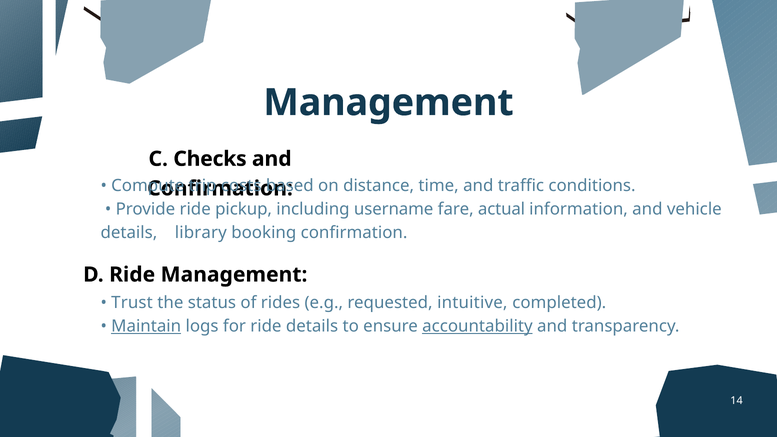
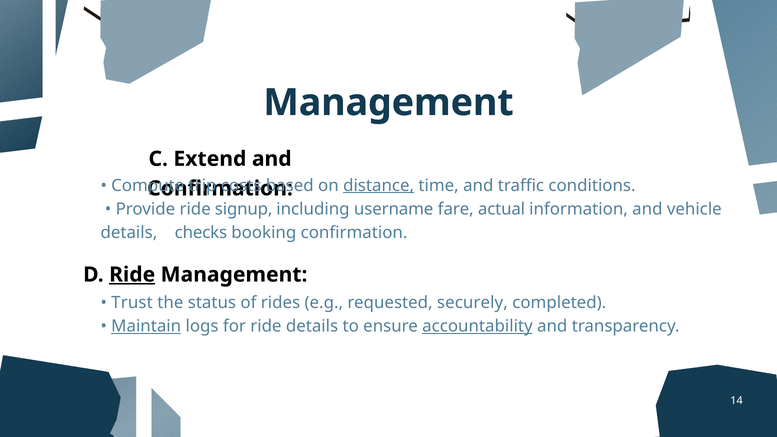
Checks: Checks -> Extend (210, 159)
distance underline: none -> present (379, 185)
pickup: pickup -> signup (244, 209)
library: library -> checks (201, 233)
Ride underline: none -> present (132, 275)
intuitive: intuitive -> securely (472, 303)
